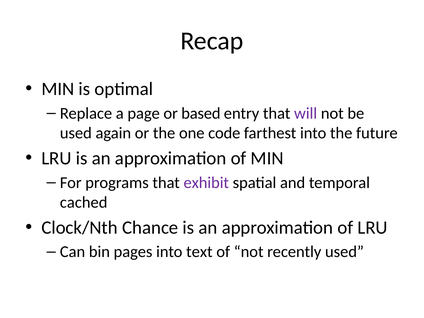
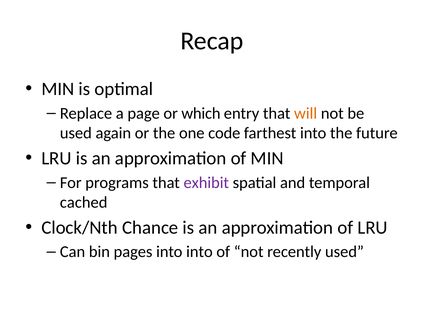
based: based -> which (201, 113)
will colour: purple -> orange (306, 113)
into text: text -> into (199, 252)
